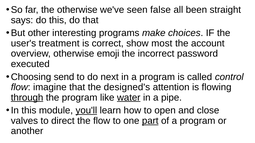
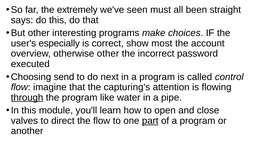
the otherwise: otherwise -> extremely (77, 10)
false: false -> must (161, 10)
treatment: treatment -> especially (59, 43)
otherwise emoji: emoji -> other (108, 54)
designed's: designed's -> capturing's (127, 87)
water underline: present -> none (129, 98)
you'll underline: present -> none (86, 111)
